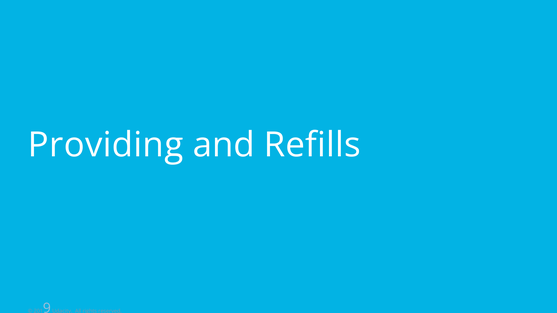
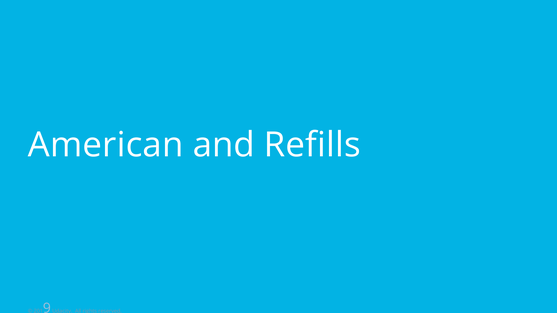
Providing: Providing -> American (106, 145)
